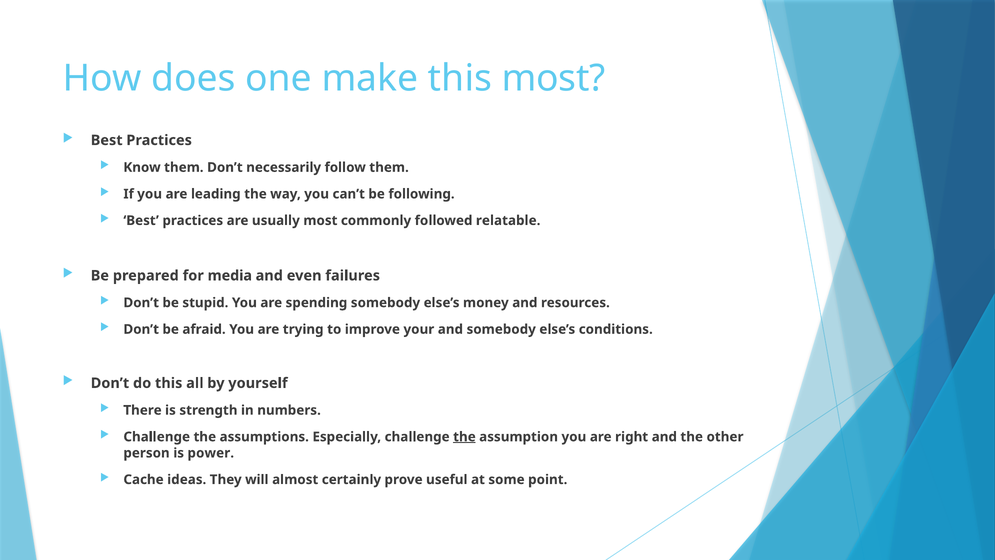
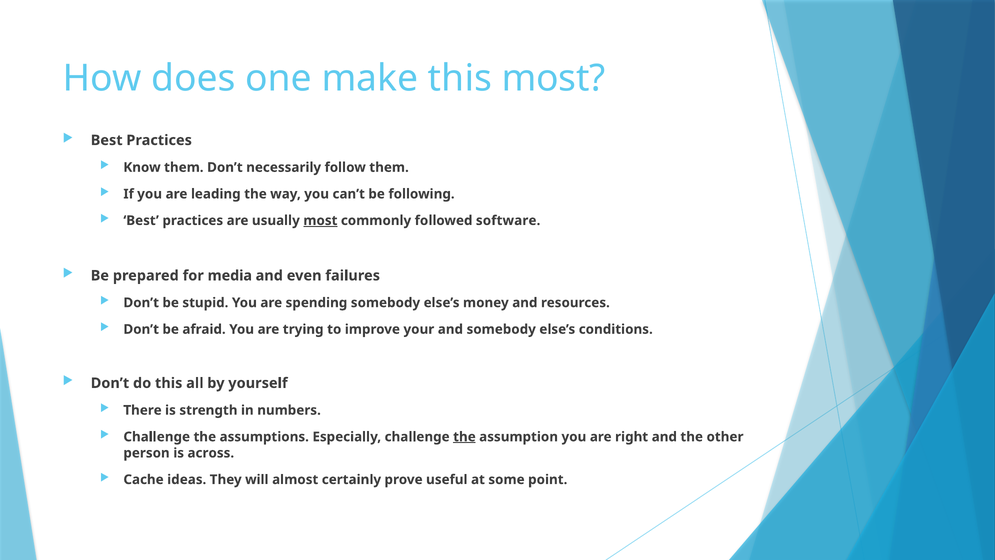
most underline: none -> present (320, 220)
relatable: relatable -> software (508, 220)
power: power -> across (211, 453)
